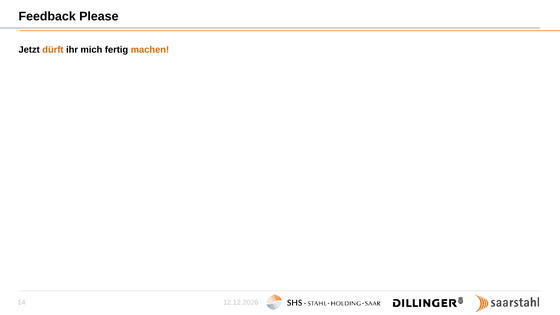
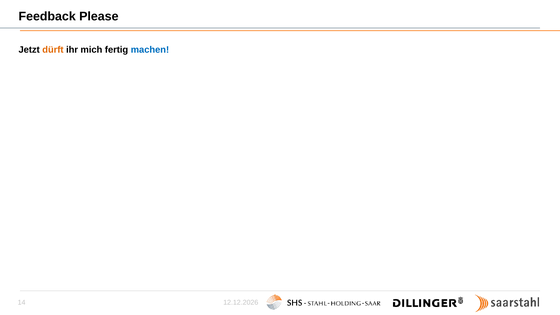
machen colour: orange -> blue (150, 50)
